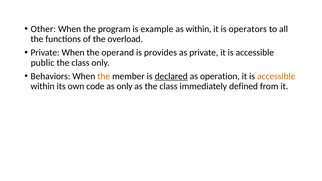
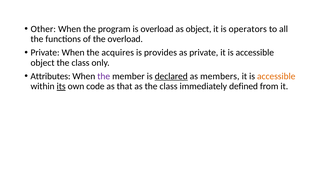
is example: example -> overload (157, 29)
as within: within -> object (199, 29)
operand: operand -> acquires (118, 53)
public: public -> object (43, 63)
Behaviors: Behaviors -> Attributes (50, 76)
the colour: orange -> purple (104, 76)
operation: operation -> members (220, 76)
its underline: none -> present (61, 86)
as only: only -> that (125, 86)
